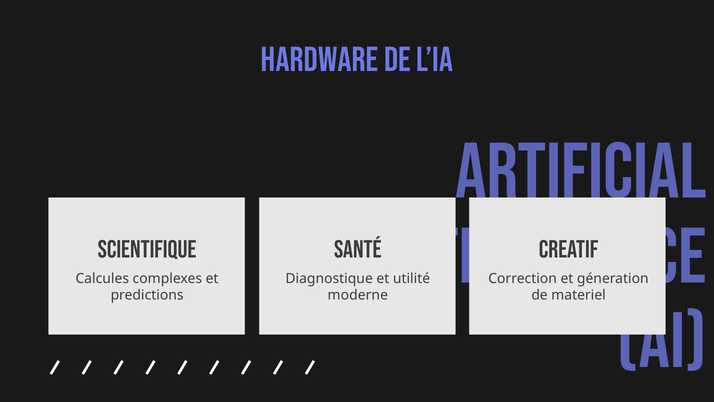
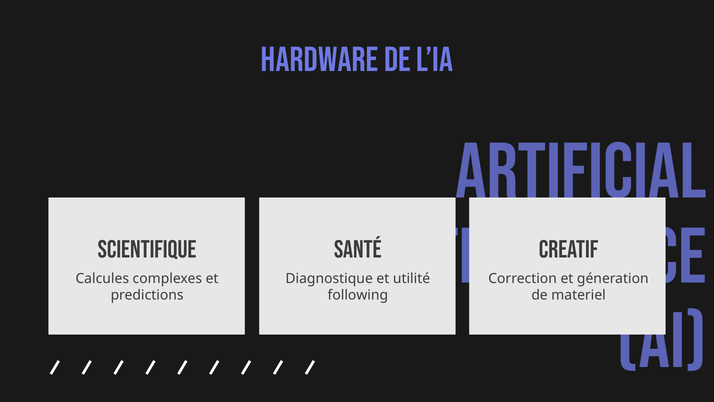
moderne: moderne -> following (358, 295)
